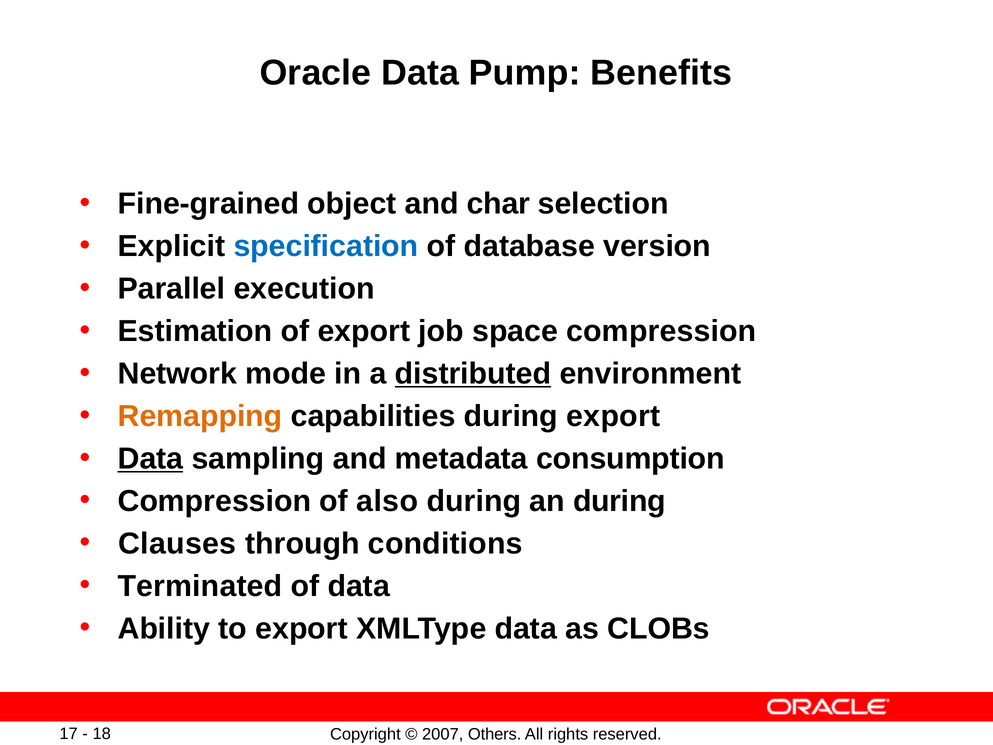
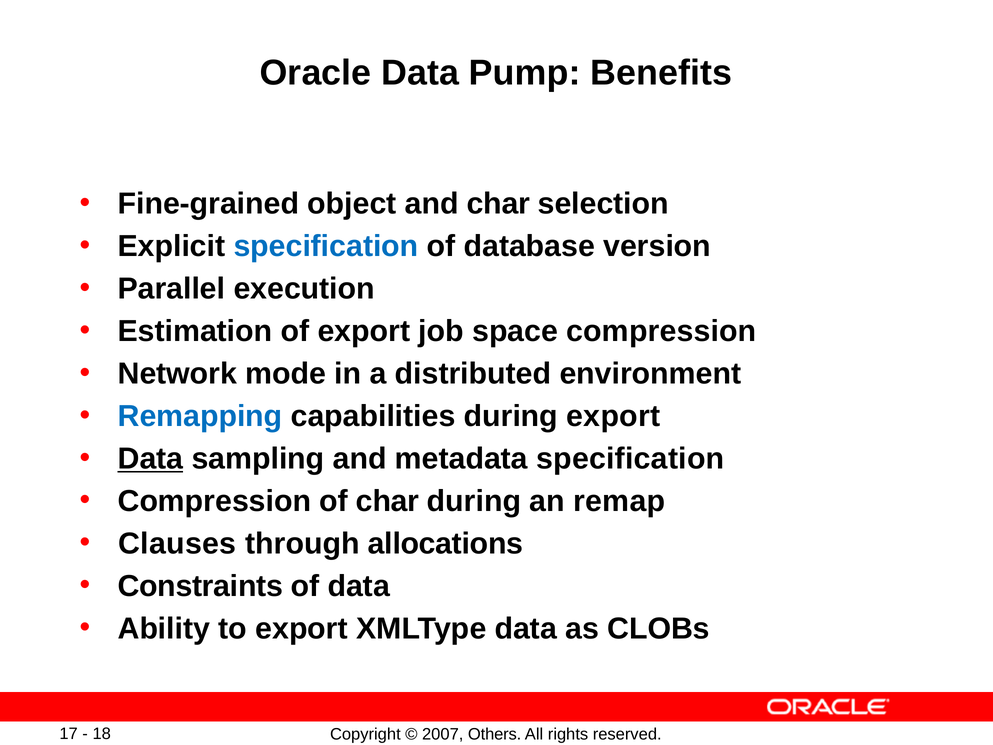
distributed underline: present -> none (473, 374)
Remapping colour: orange -> blue (200, 416)
metadata consumption: consumption -> specification (630, 458)
of also: also -> char (388, 501)
an during: during -> remap (619, 501)
conditions: conditions -> allocations (446, 543)
Terminated: Terminated -> Constraints (200, 586)
